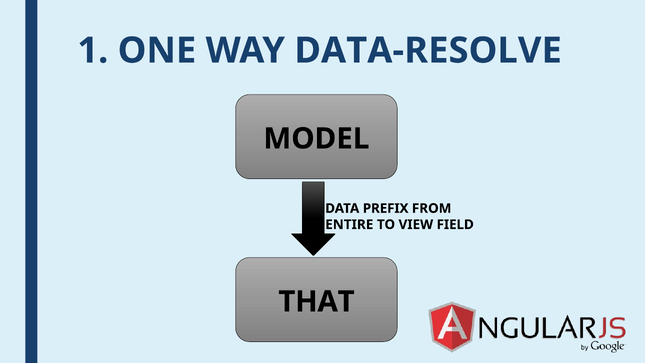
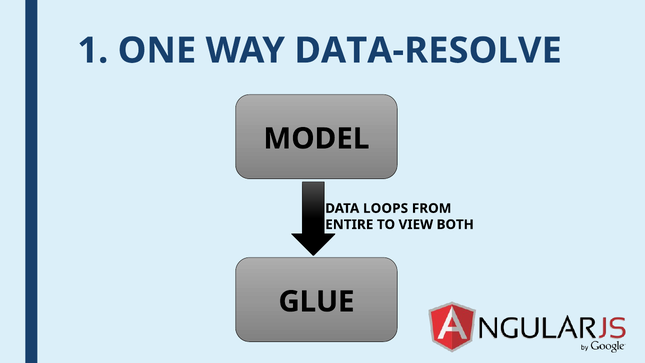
PREFIX: PREFIX -> LOOPS (386, 208)
FIELD: FIELD -> BOTH (455, 224)
THAT: THAT -> GLUE (316, 301)
